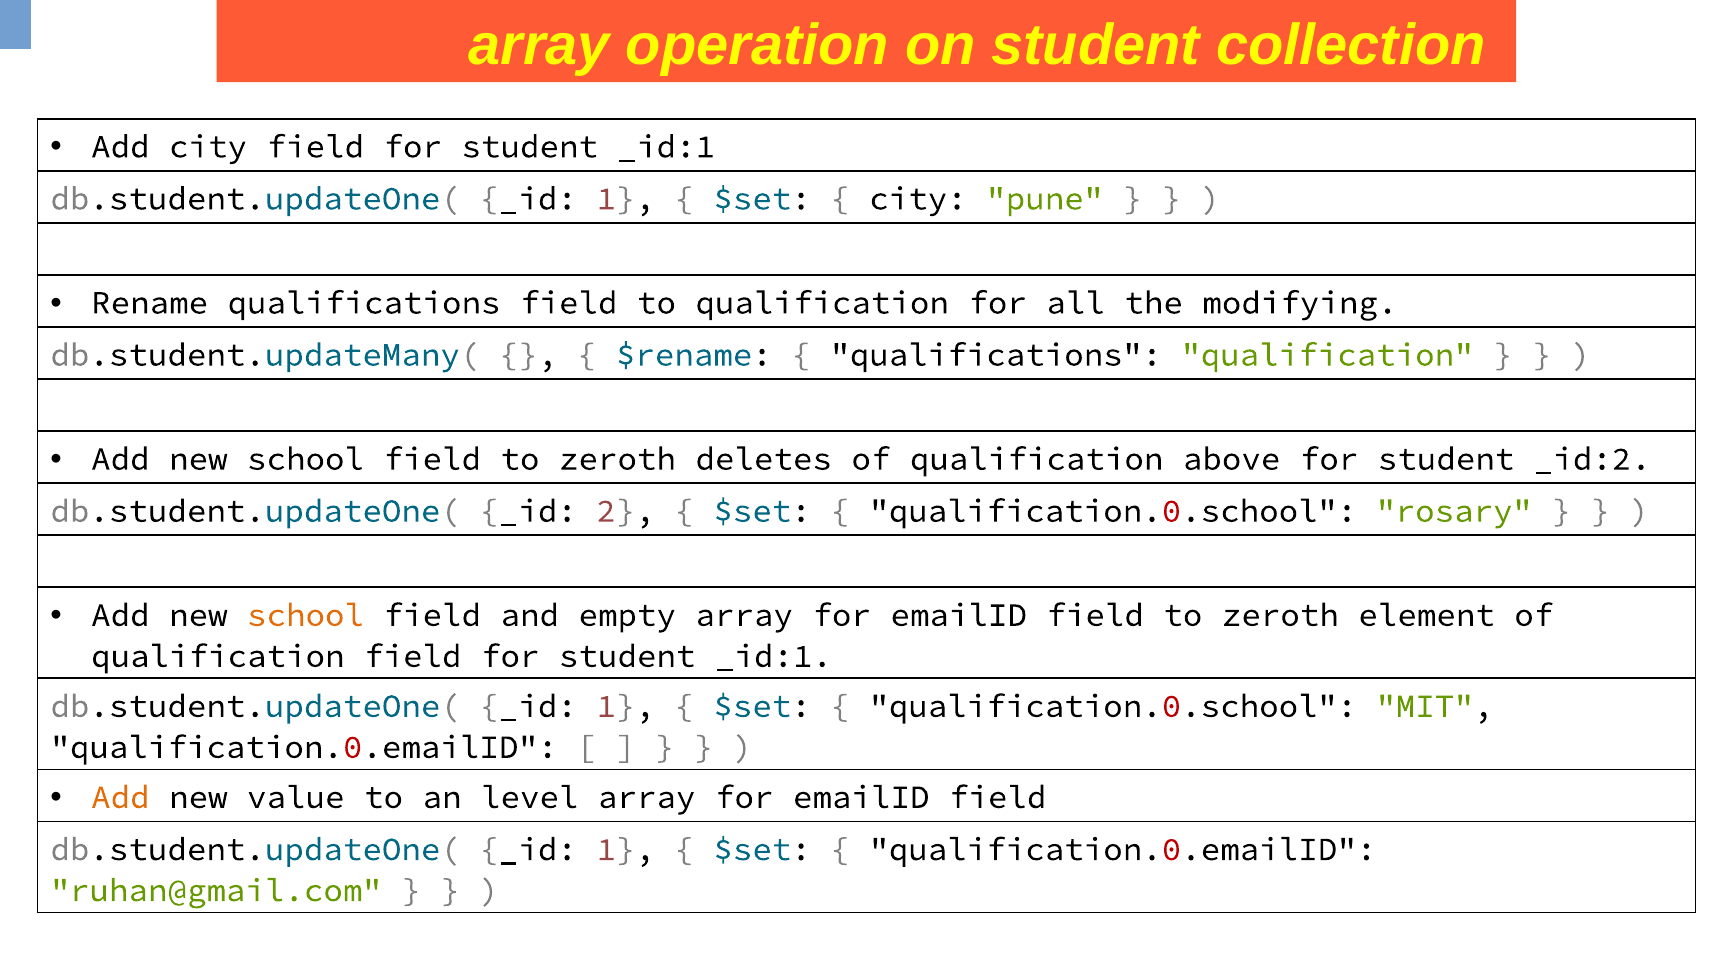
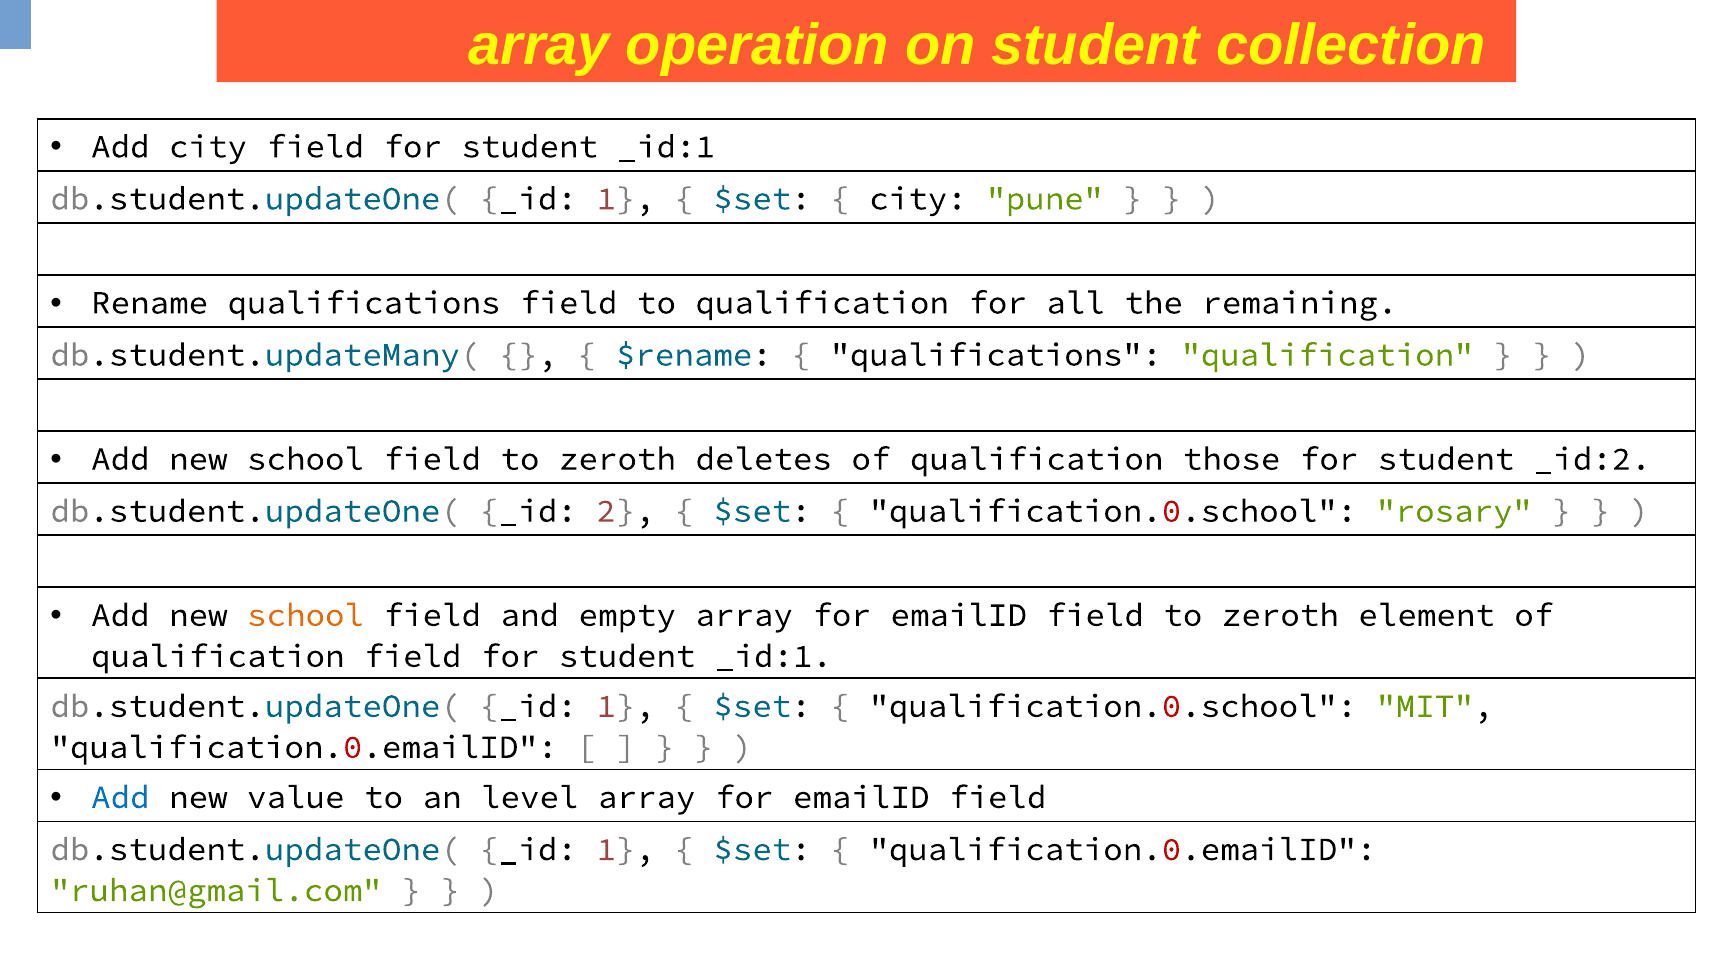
modifying: modifying -> remaining (1300, 303)
above: above -> those (1232, 459)
Add colour: orange -> blue (120, 797)
